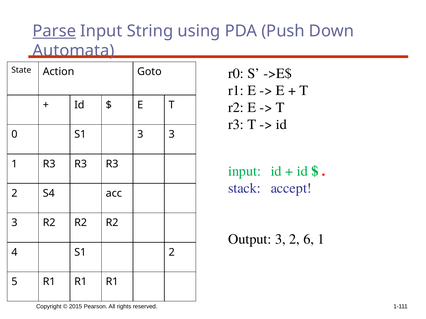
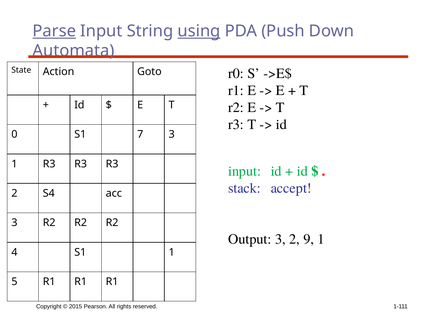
using underline: none -> present (199, 31)
S1 3: 3 -> 7 (140, 135)
6: 6 -> 9 (309, 240)
S1 2: 2 -> 1 (172, 253)
